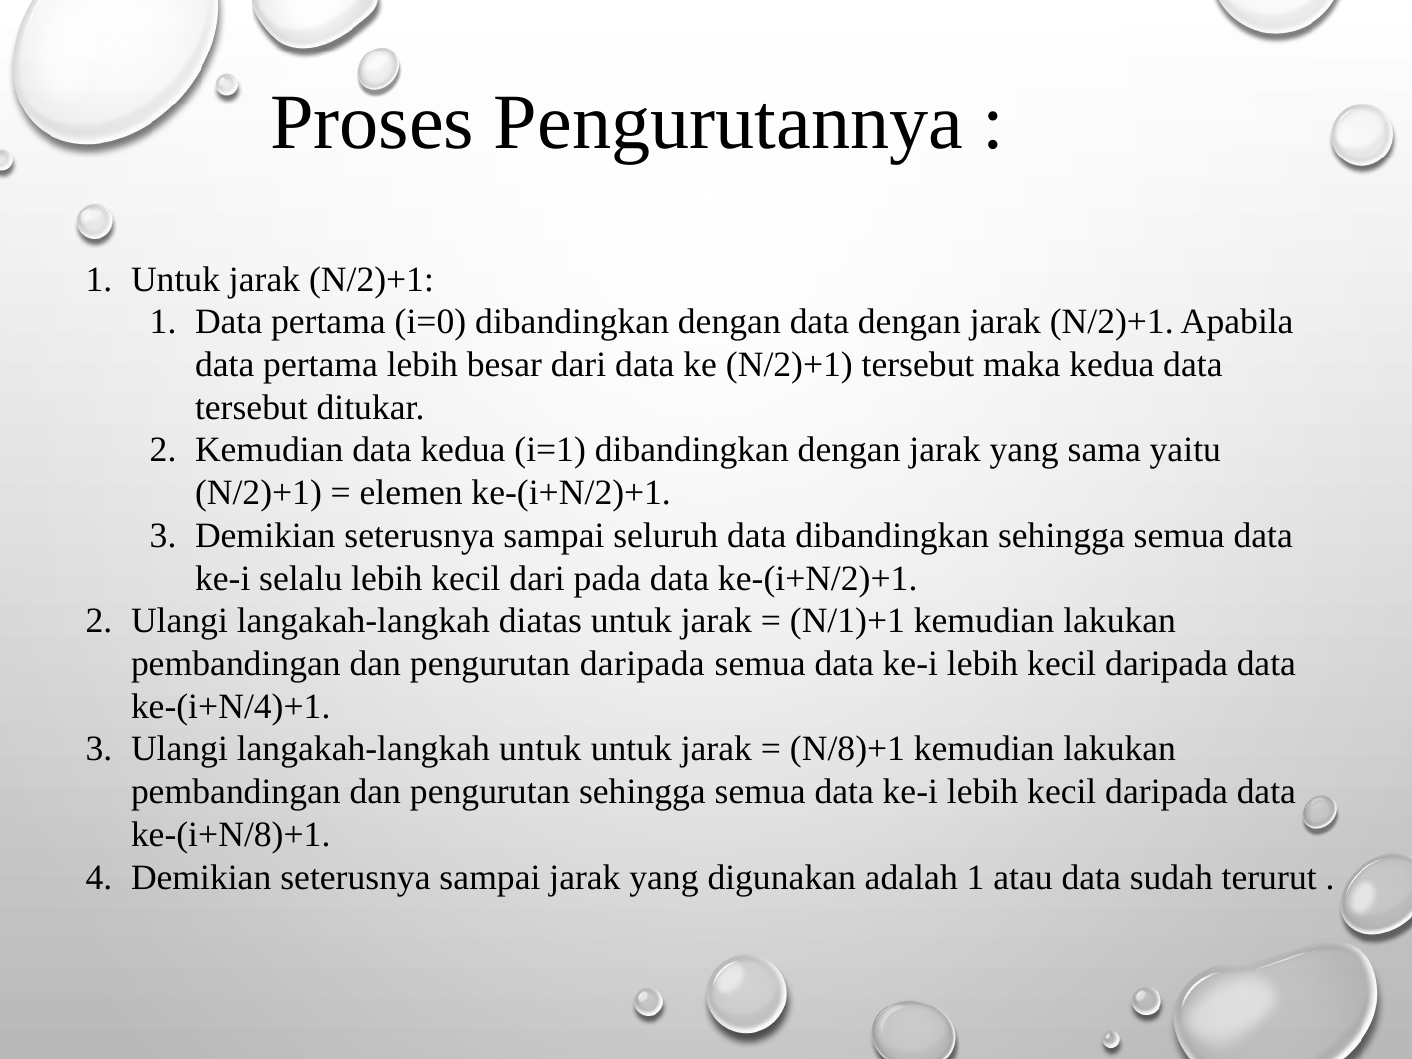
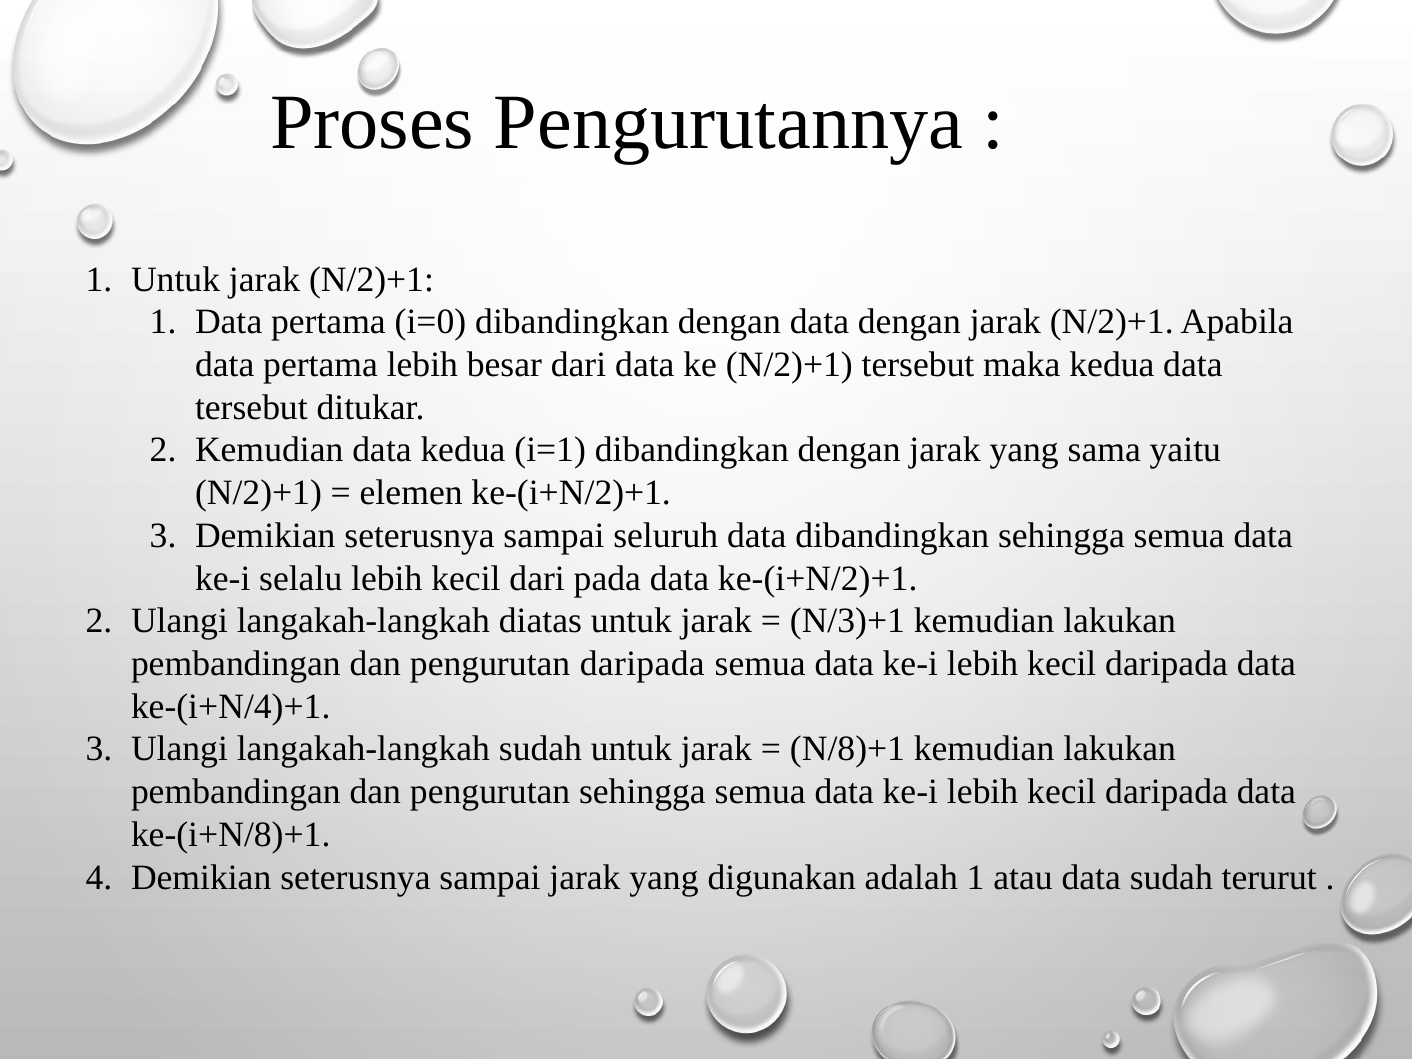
N/1)+1: N/1)+1 -> N/3)+1 (847, 621)
langakah-langkah untuk: untuk -> sudah (540, 749)
